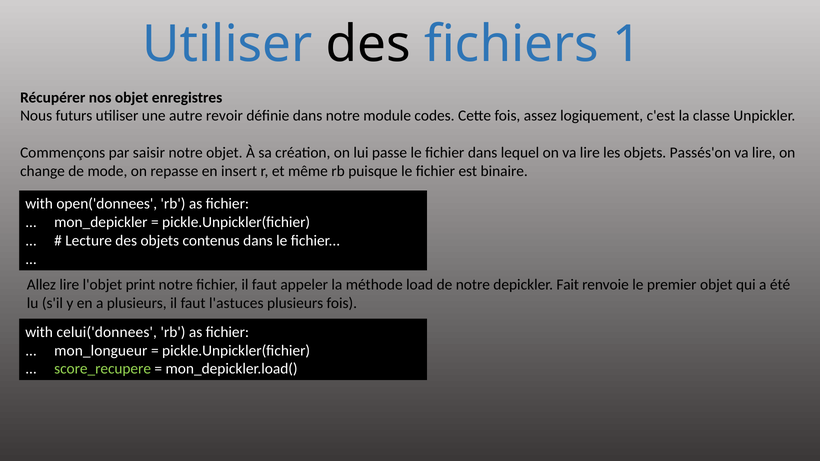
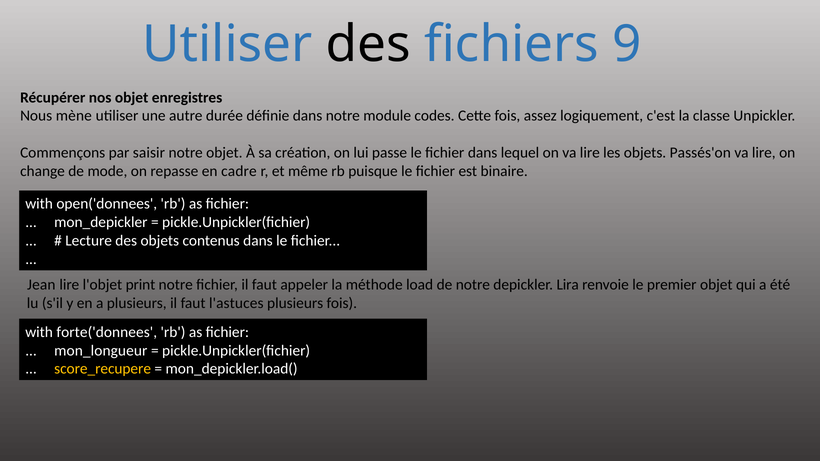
1: 1 -> 9 (627, 44)
futurs: futurs -> mène (74, 116)
revoir: revoir -> durée (224, 116)
insert: insert -> cadre (239, 171)
Allez: Allez -> Jean (41, 285)
Fait: Fait -> Lira (568, 285)
celui('donnees: celui('donnees -> forte('donnees (107, 332)
score_recupere colour: light green -> yellow (103, 369)
